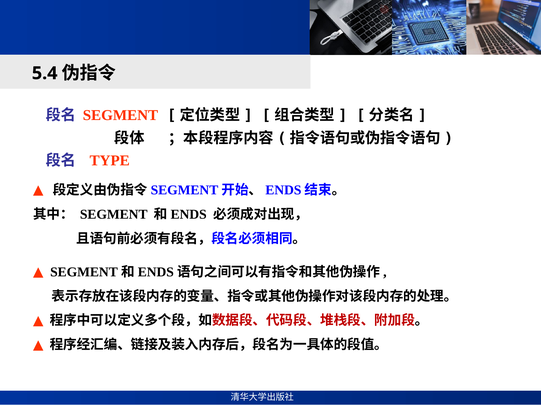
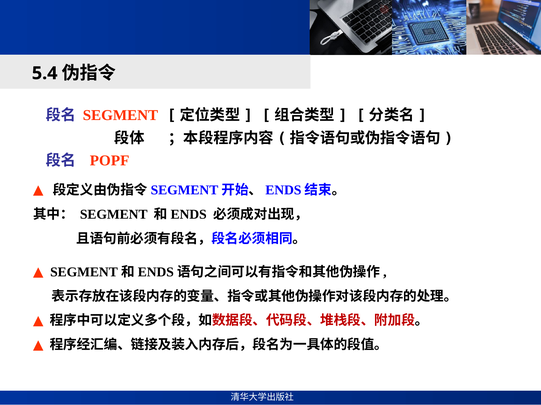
TYPE: TYPE -> POPF (110, 161)
